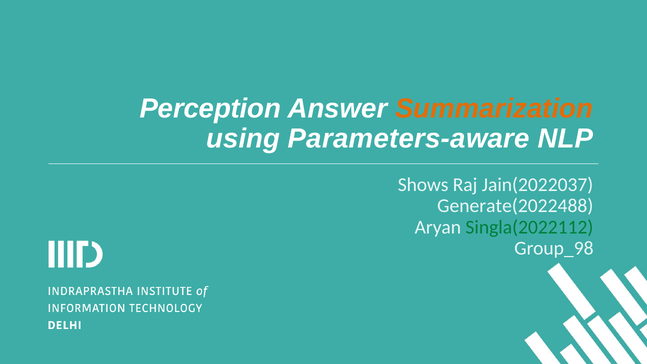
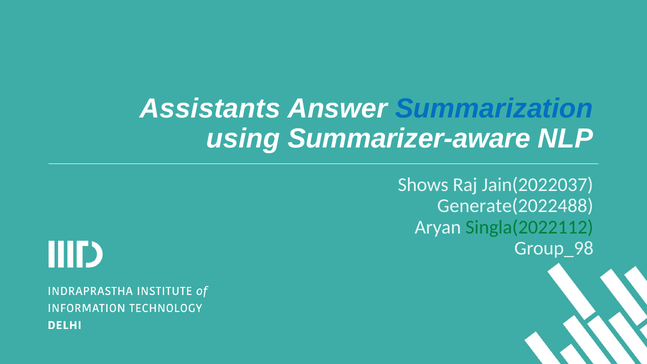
Perception: Perception -> Assistants (210, 109)
Summarization colour: orange -> blue (494, 109)
Parameters-aware: Parameters-aware -> Summarizer-aware (409, 138)
